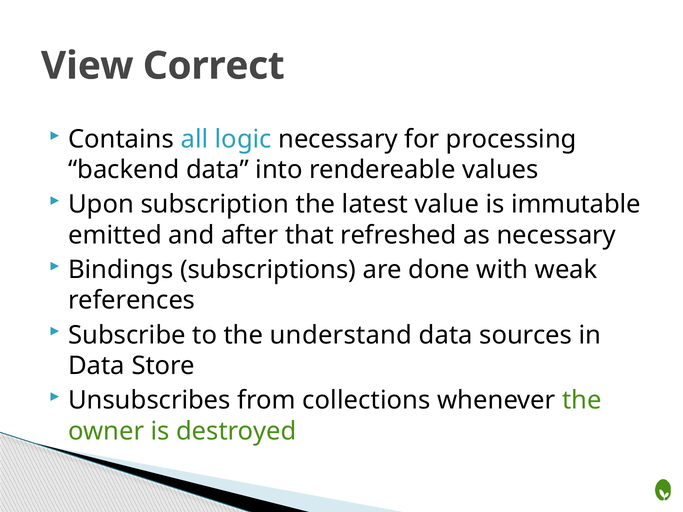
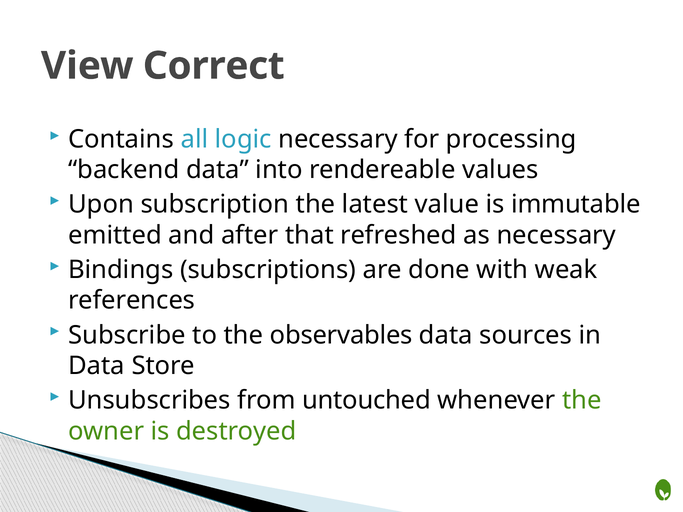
understand: understand -> observables (341, 335)
collections: collections -> untouched (367, 401)
